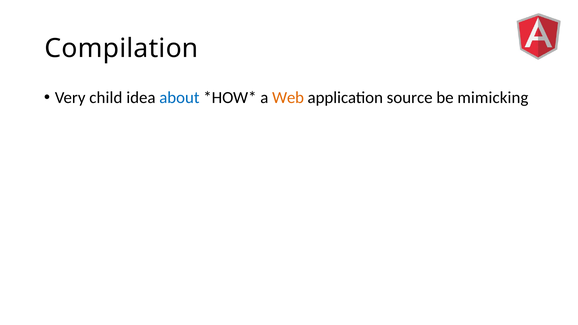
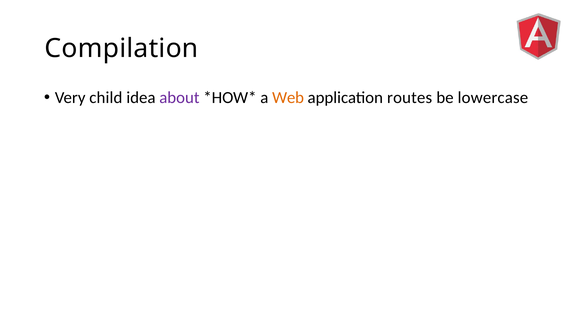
about colour: blue -> purple (179, 98)
source: source -> routes (410, 98)
mimicking: mimicking -> lowercase (493, 98)
